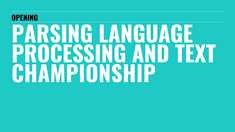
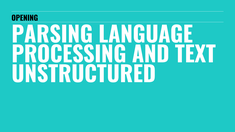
CHAMPIONSHIP: CHAMPIONSHIP -> UNSTRUCTURED (84, 75)
